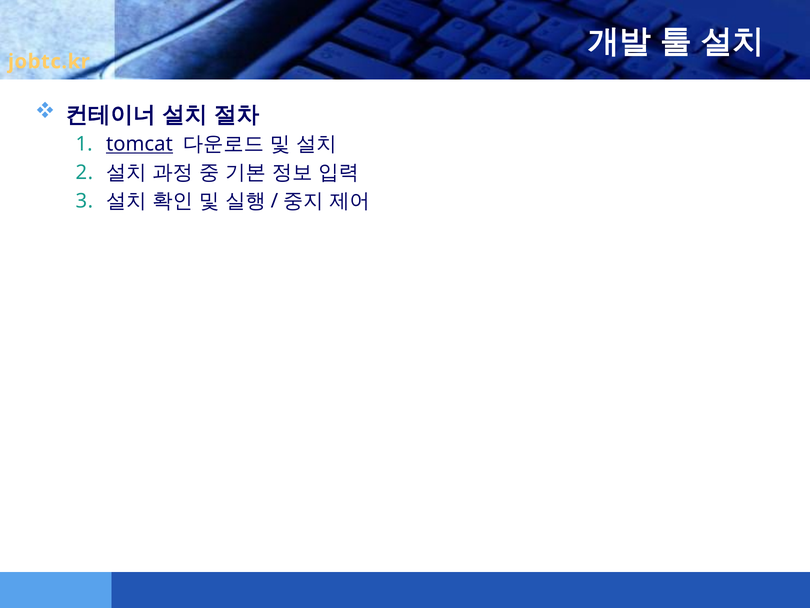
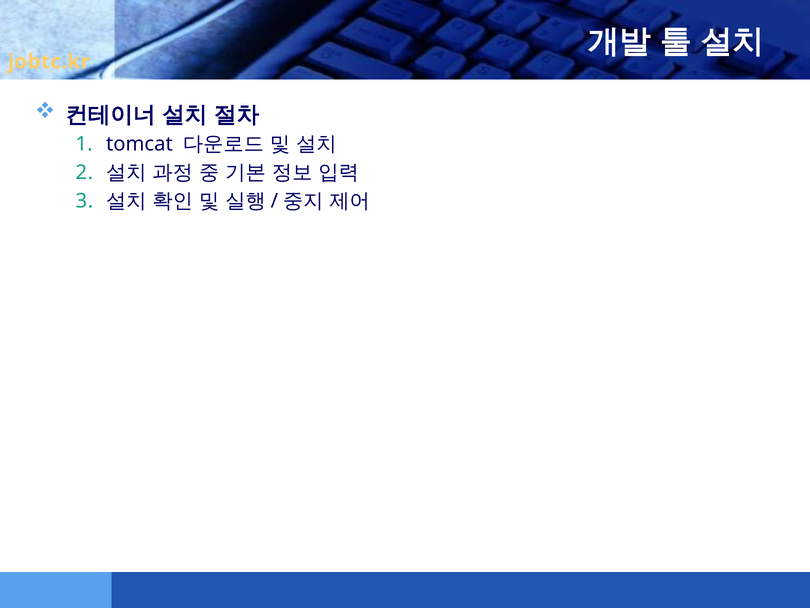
tomcat underline: present -> none (139, 144)
